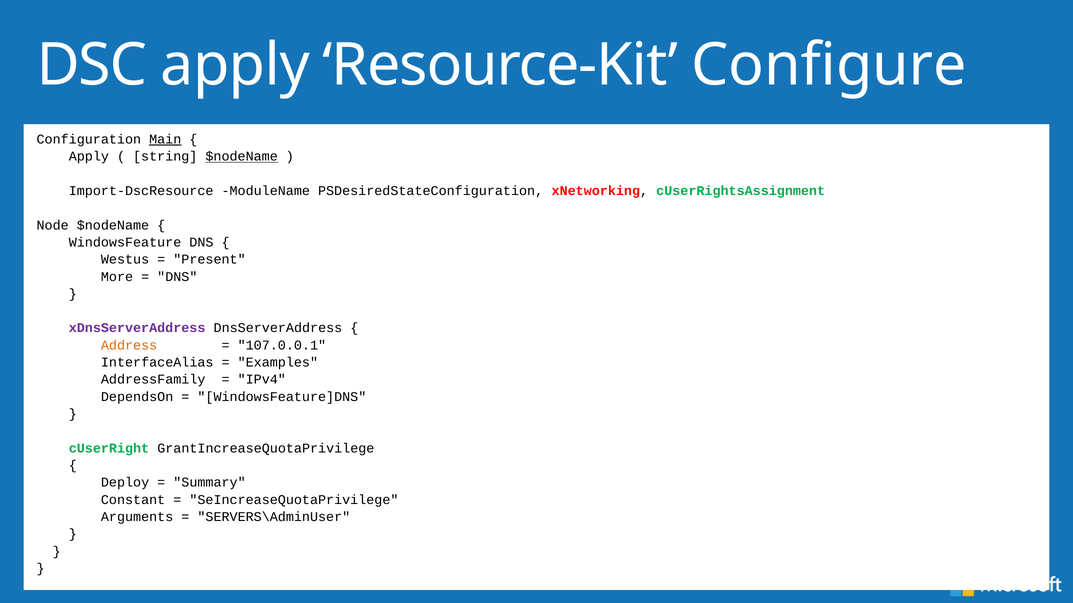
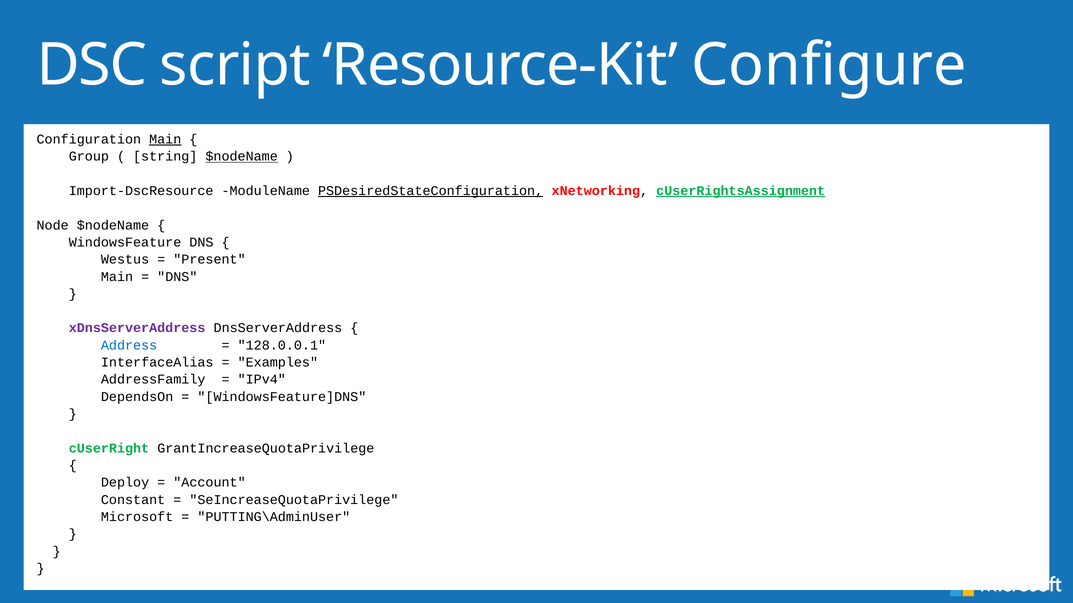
DSC apply: apply -> script (235, 65)
Apply: Apply -> Group (89, 157)
PSDesiredStateConfiguration underline: none -> present (431, 191)
cUserRightsAssignment underline: none -> present (741, 191)
More: More -> Main (117, 277)
Address colour: orange -> blue (129, 346)
107.0.0.1: 107.0.0.1 -> 128.0.0.1 (282, 346)
Summary: Summary -> Account (210, 483)
Arguments: Arguments -> Microsoft (137, 517)
SERVERS\AdminUser: SERVERS\AdminUser -> PUTTING\AdminUser (274, 517)
